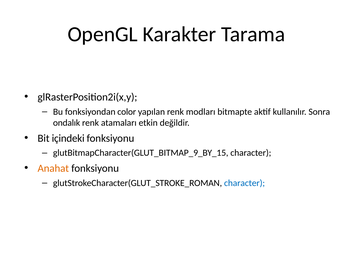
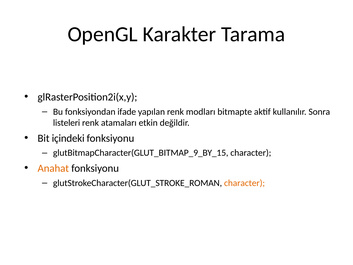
color: color -> ifade (127, 112)
ondalık: ondalık -> listeleri (67, 123)
character colour: blue -> orange (245, 183)
